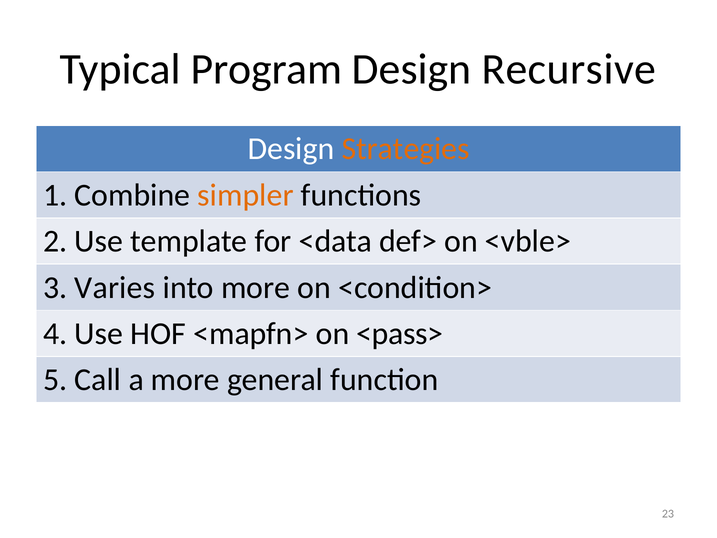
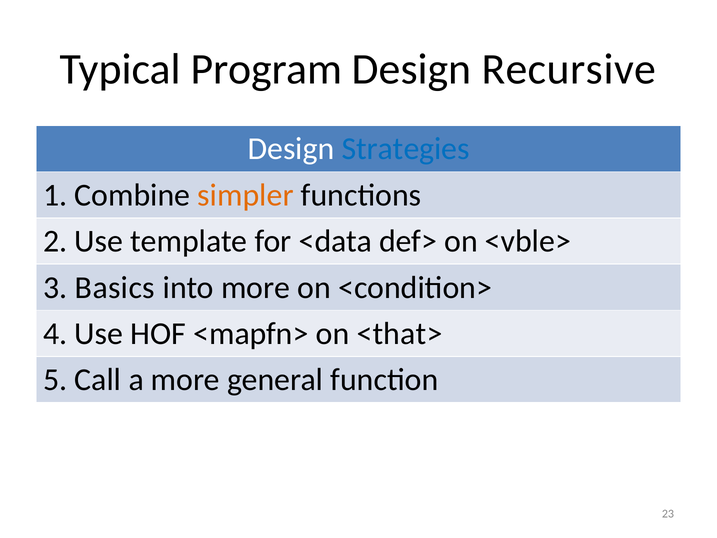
Strategies colour: orange -> blue (406, 149)
Varies: Varies -> Basics (115, 287)
<pass>: <pass> -> <that> (399, 334)
